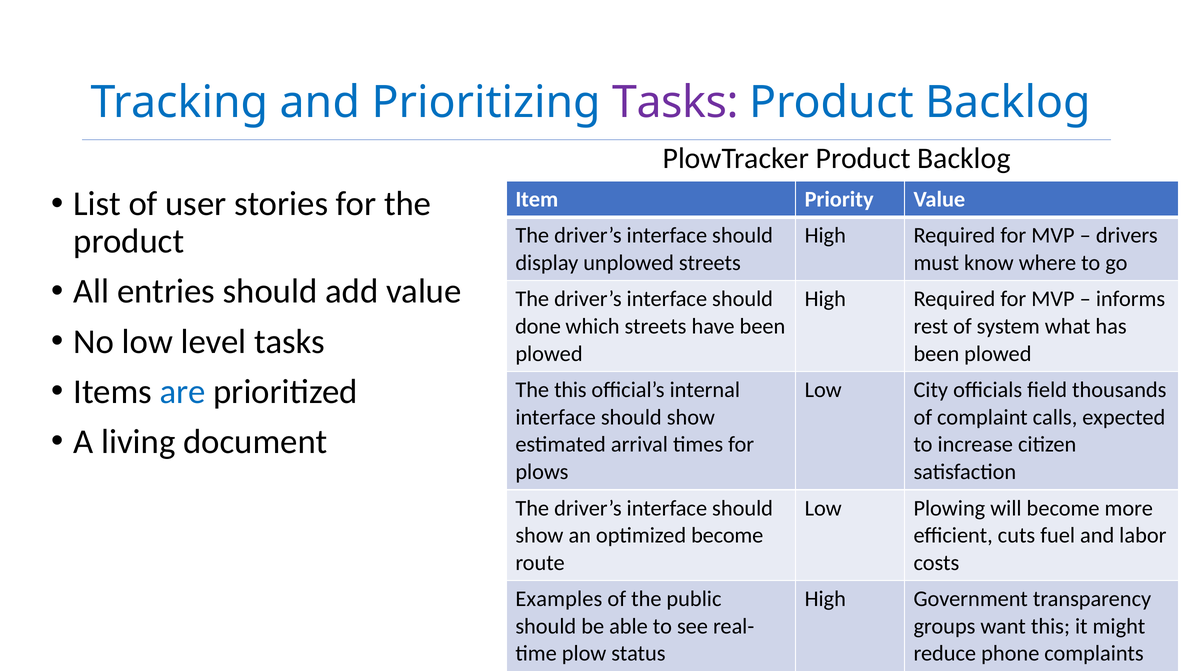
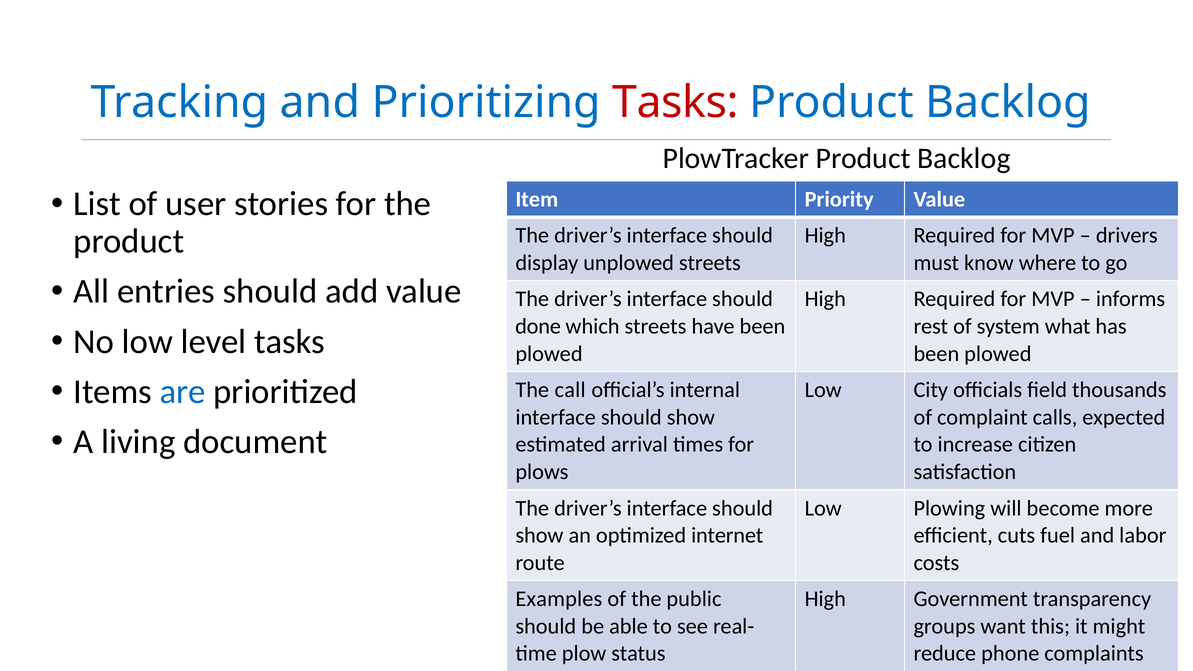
Tasks colour: purple -> red (675, 103)
The this: this -> call (570, 390)
optimized become: become -> internet (727, 535)
